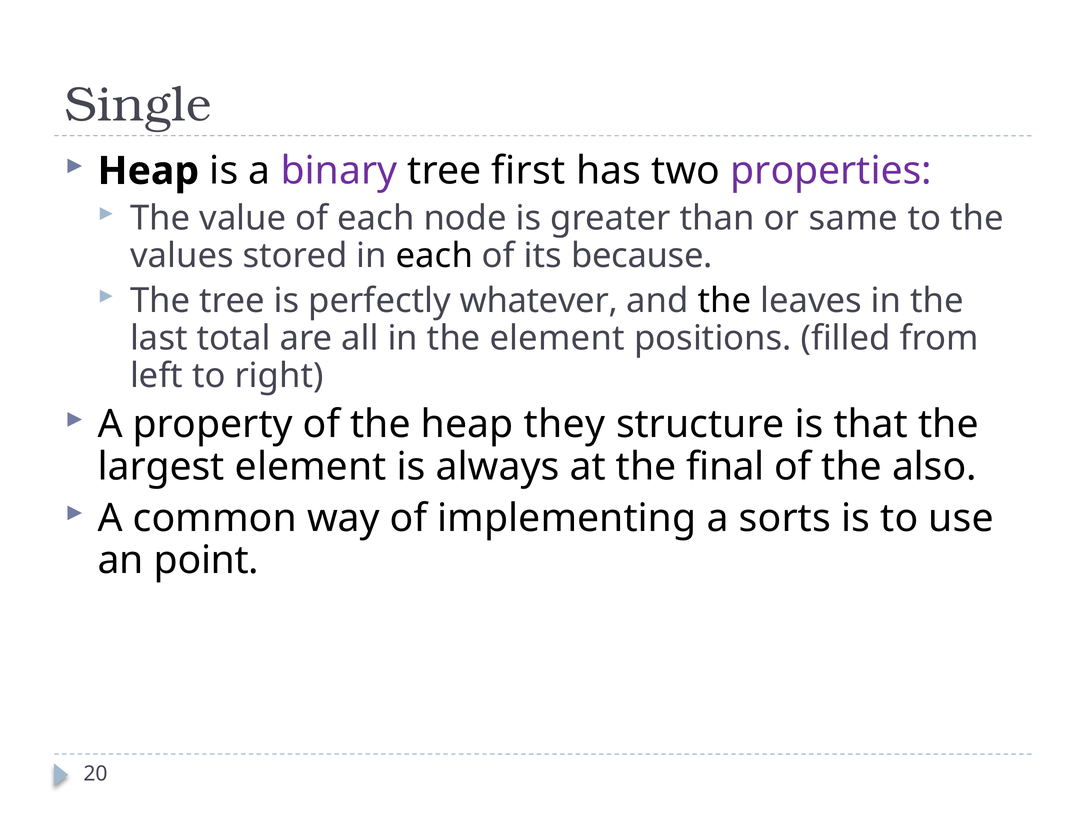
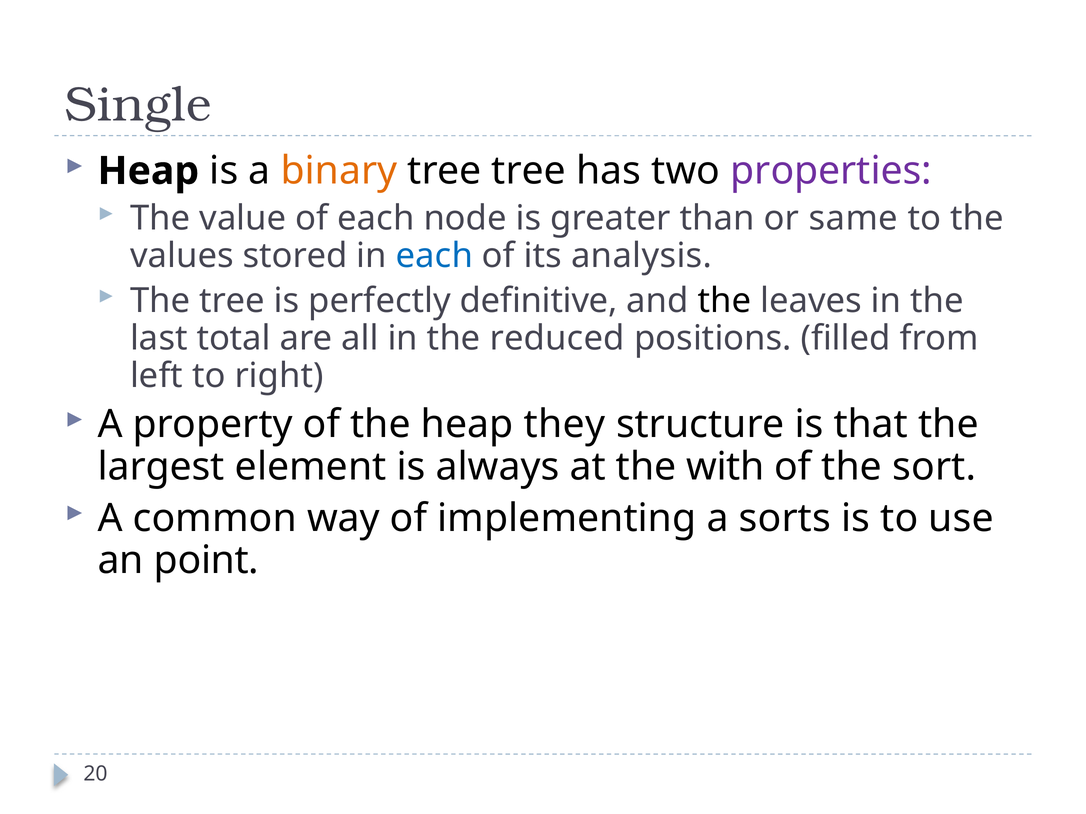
binary colour: purple -> orange (339, 171)
tree first: first -> tree (529, 171)
each colour: black -> blue (434, 256)
because: because -> analysis (642, 256)
whatever: whatever -> definitive (539, 301)
the element: element -> reduced (557, 338)
final: final -> with (725, 467)
also: also -> sort (934, 467)
